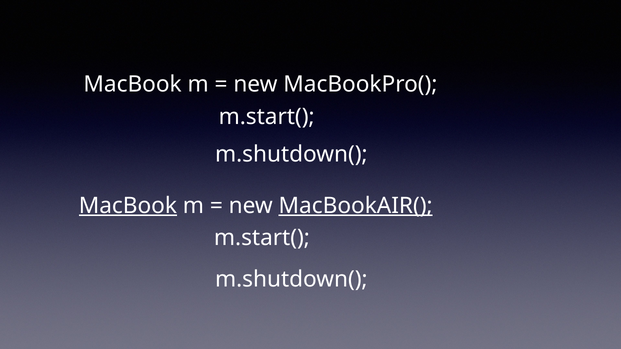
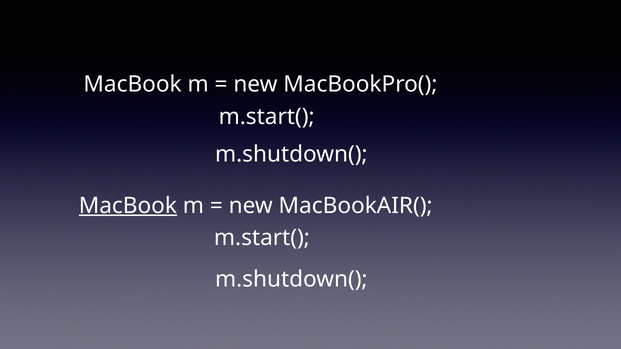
MacBookAIR( underline: present -> none (356, 206)
